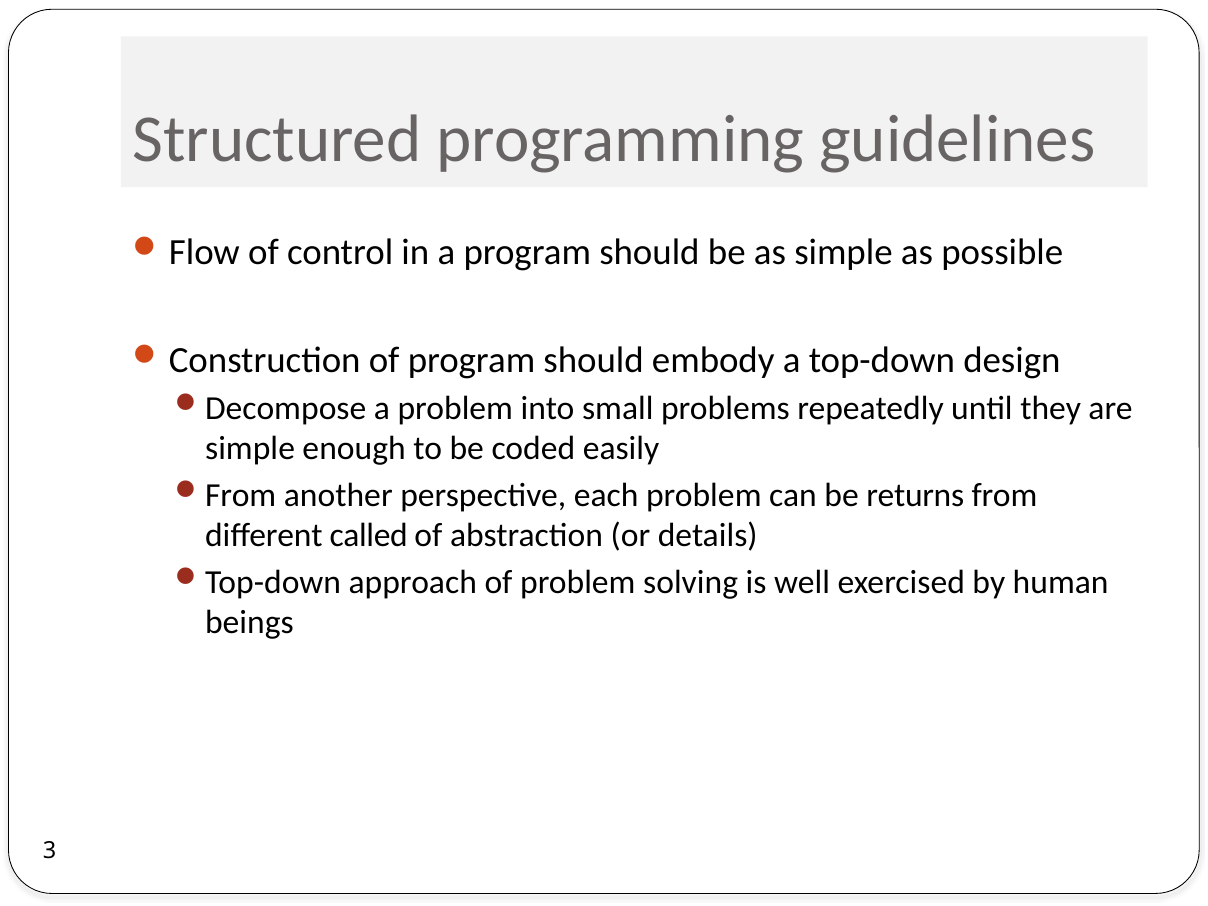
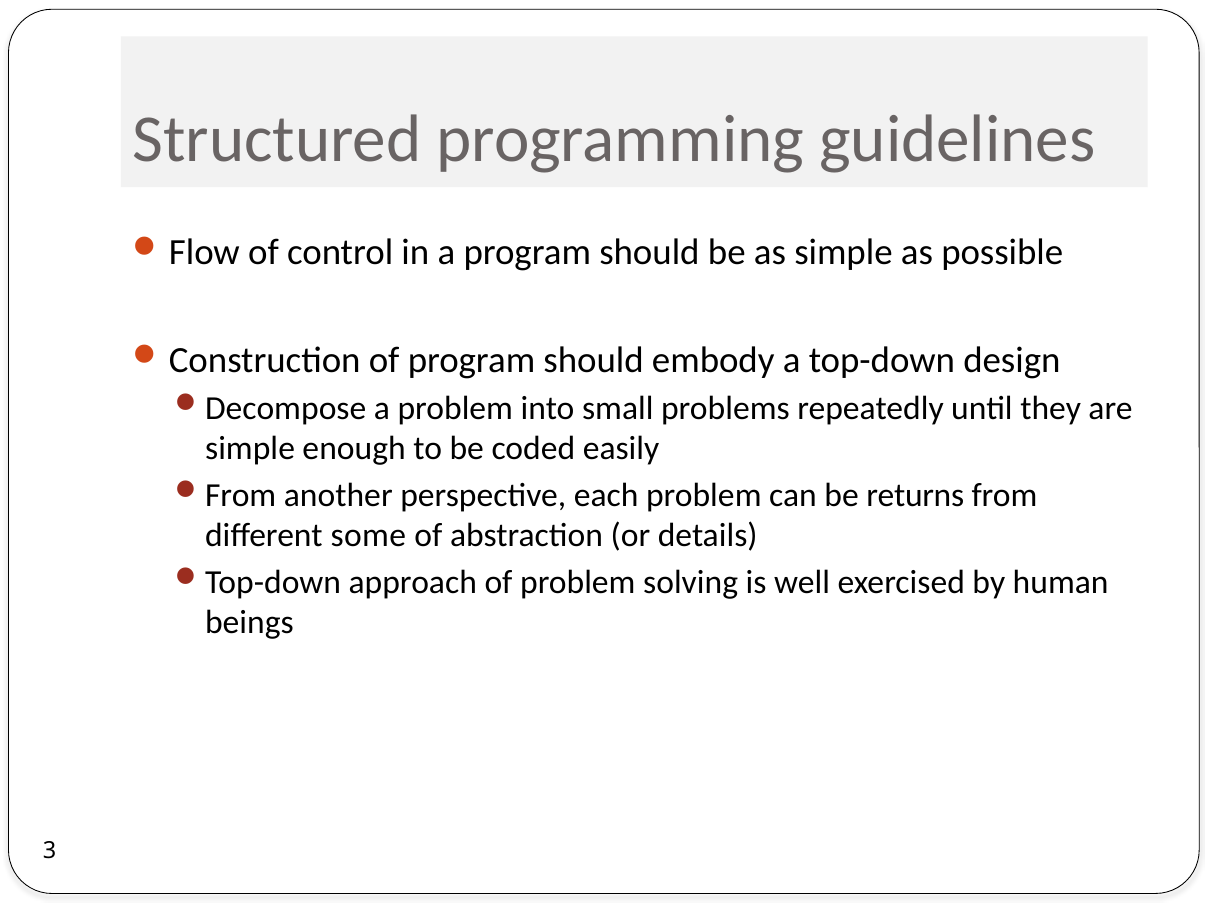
called: called -> some (368, 536)
